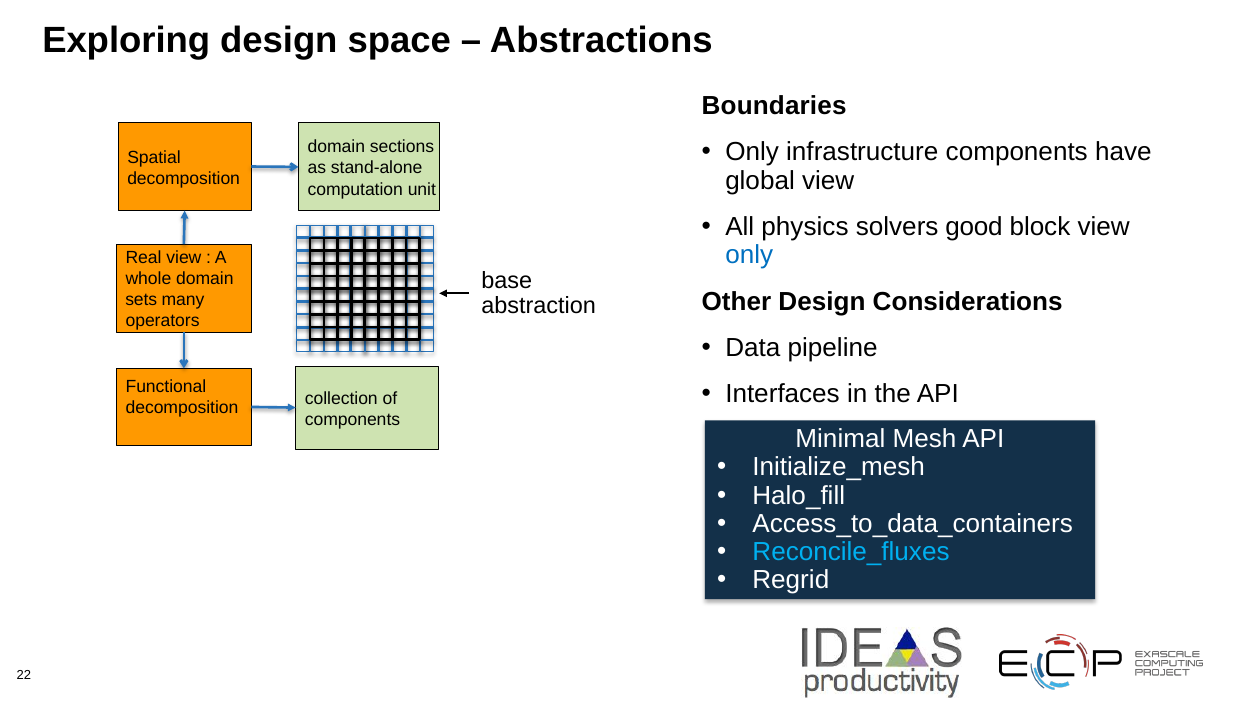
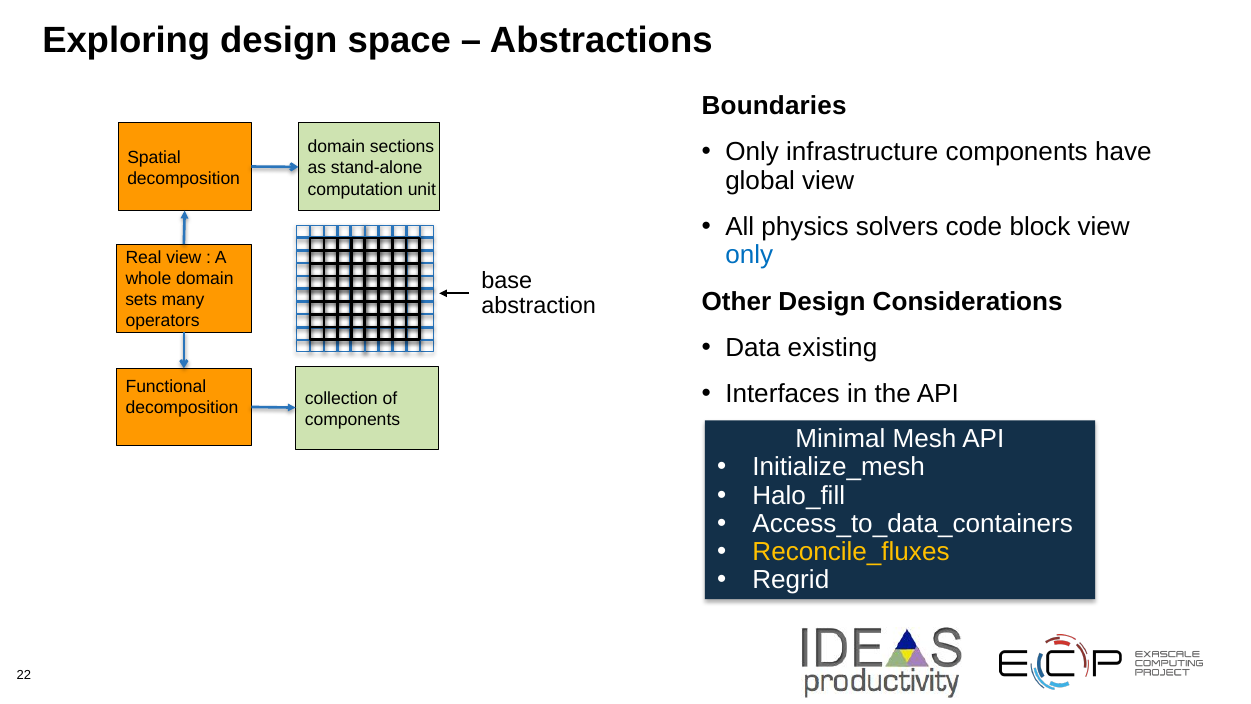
good: good -> code (974, 227)
pipeline: pipeline -> existing (833, 348)
Reconcile_fluxes colour: light blue -> yellow (851, 552)
